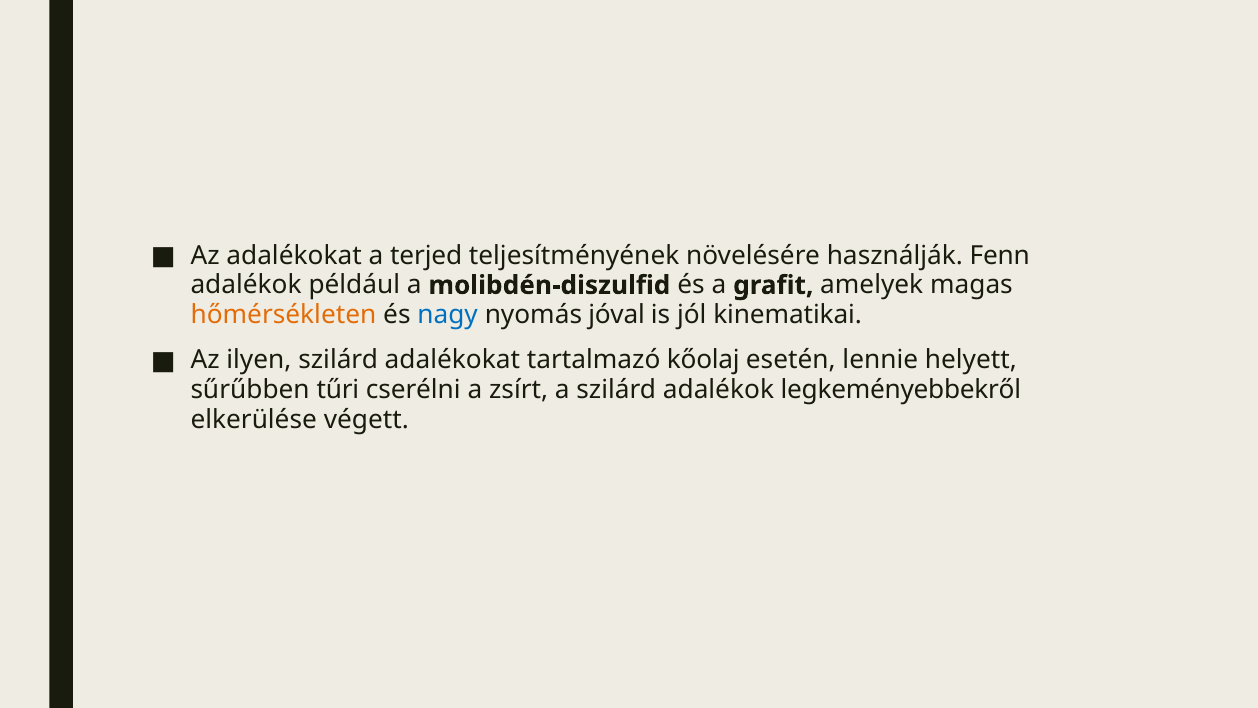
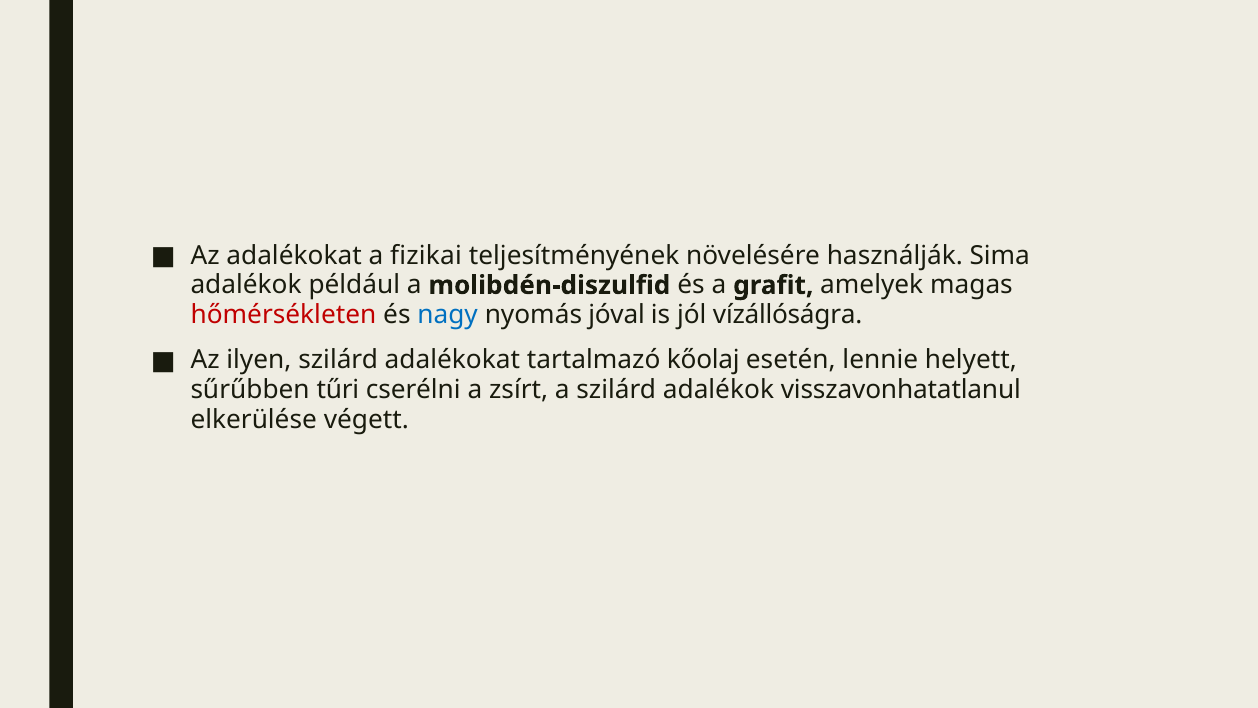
terjed: terjed -> fizikai (426, 256)
Fenn: Fenn -> Sima (1000, 256)
hőmérsékleten colour: orange -> red (283, 315)
kinematikai: kinematikai -> vízállóságra (788, 315)
legkeményebbekről: legkeményebbekről -> visszavonhatatlanul (901, 390)
